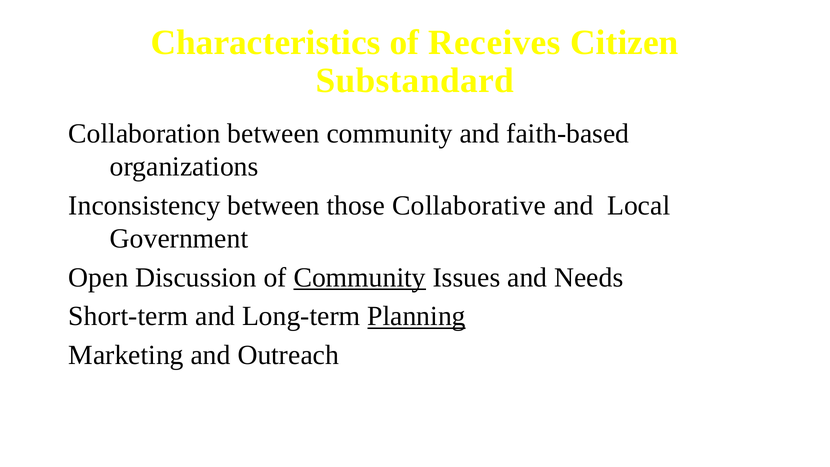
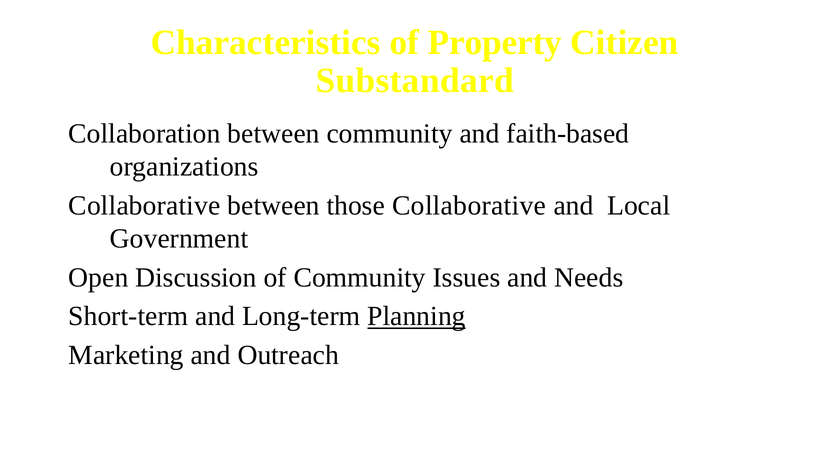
Receives: Receives -> Property (495, 42)
Inconsistency: Inconsistency -> Collaborative (144, 205)
Community underline: present -> none (360, 277)
